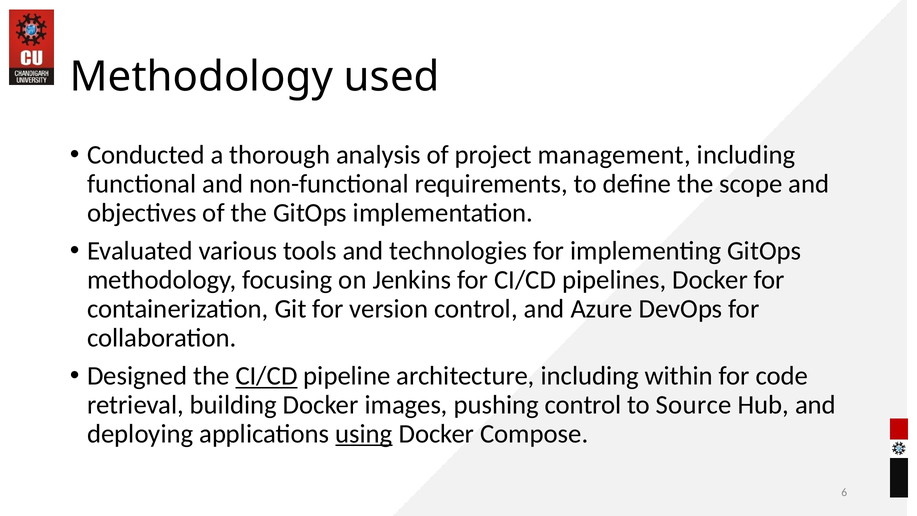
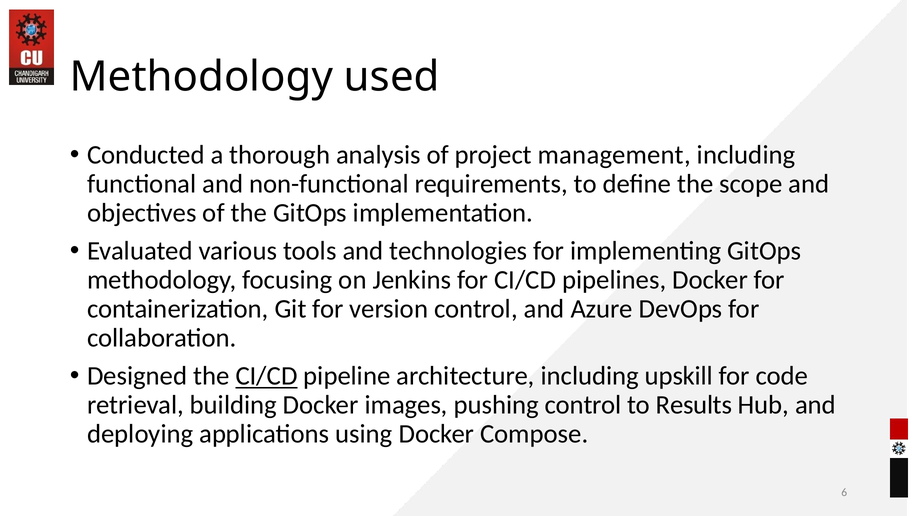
within: within -> upskill (679, 376)
Source: Source -> Results (694, 405)
using underline: present -> none (364, 434)
